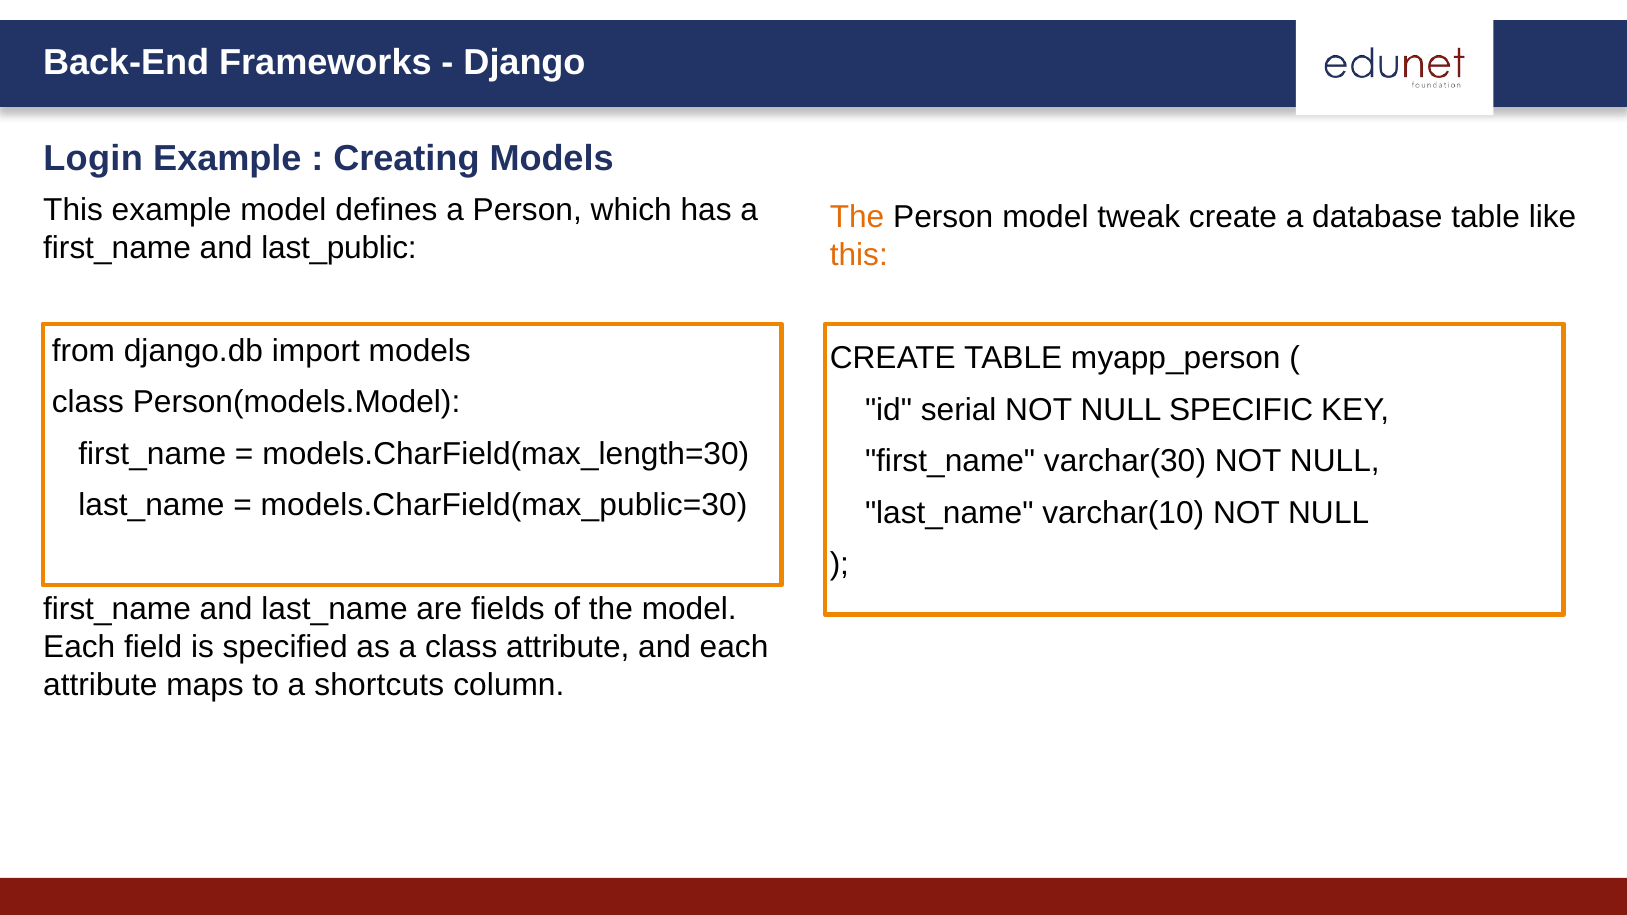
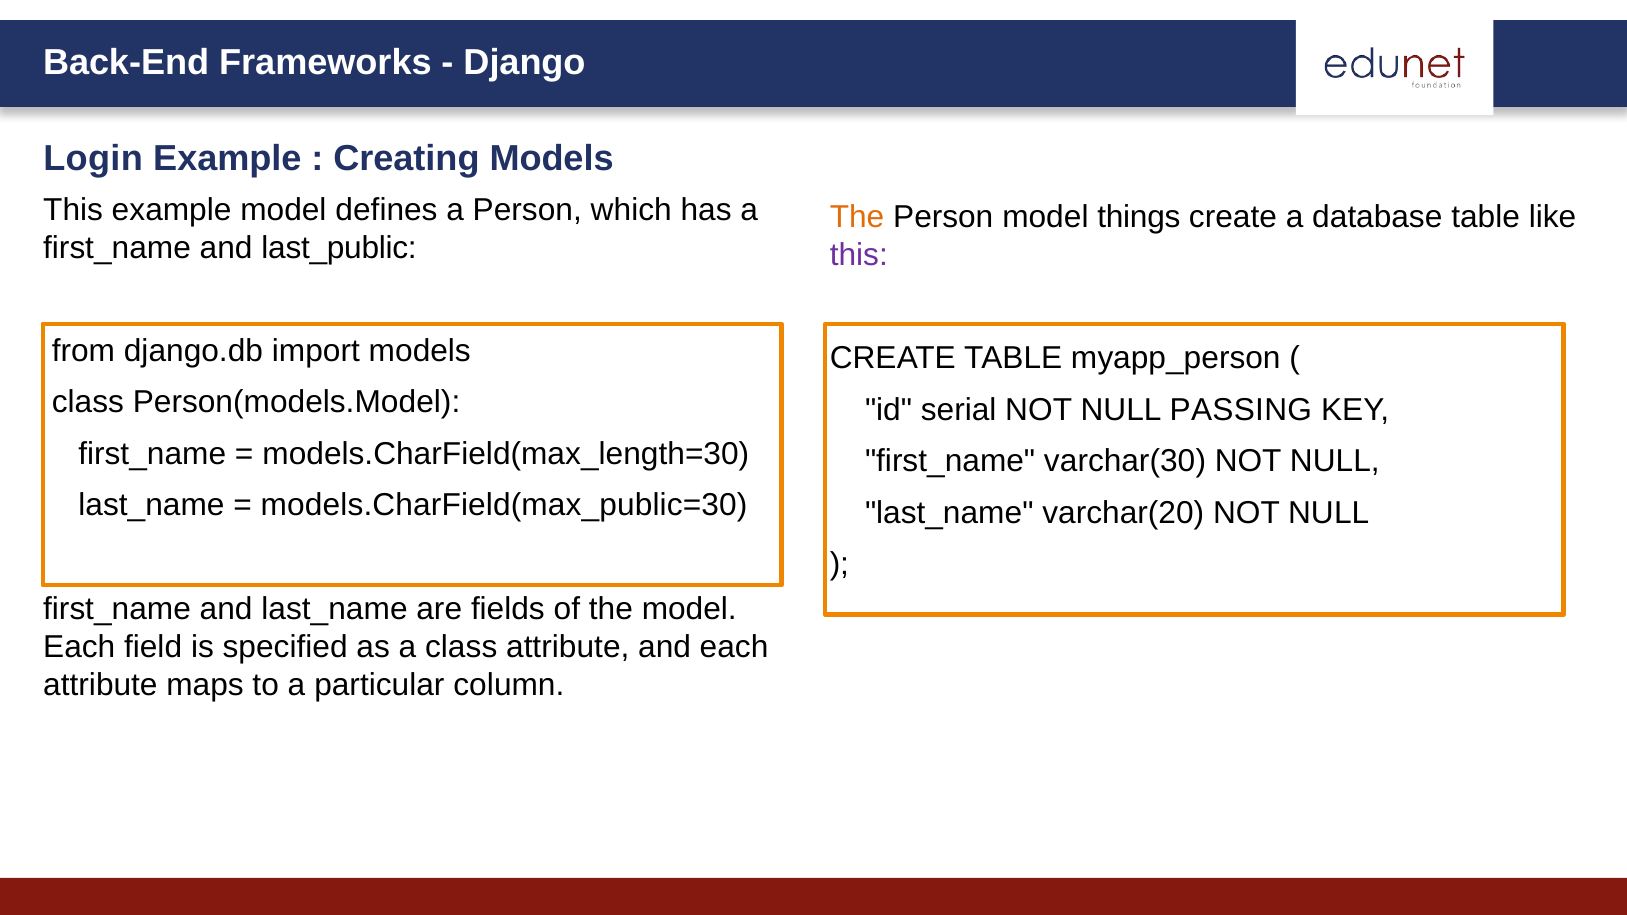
tweak: tweak -> things (1139, 217)
this colour: orange -> purple (859, 255)
SPECIFIC: SPECIFIC -> PASSING (1241, 410)
varchar(10: varchar(10 -> varchar(20 (1123, 513)
shortcuts: shortcuts -> particular (379, 685)
